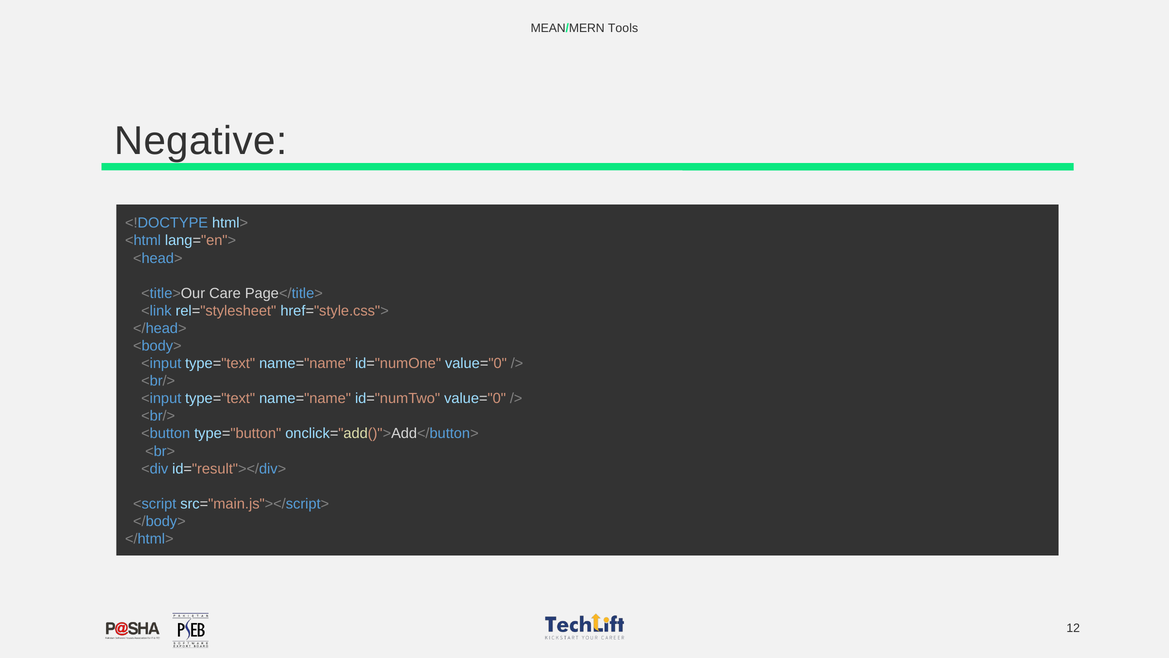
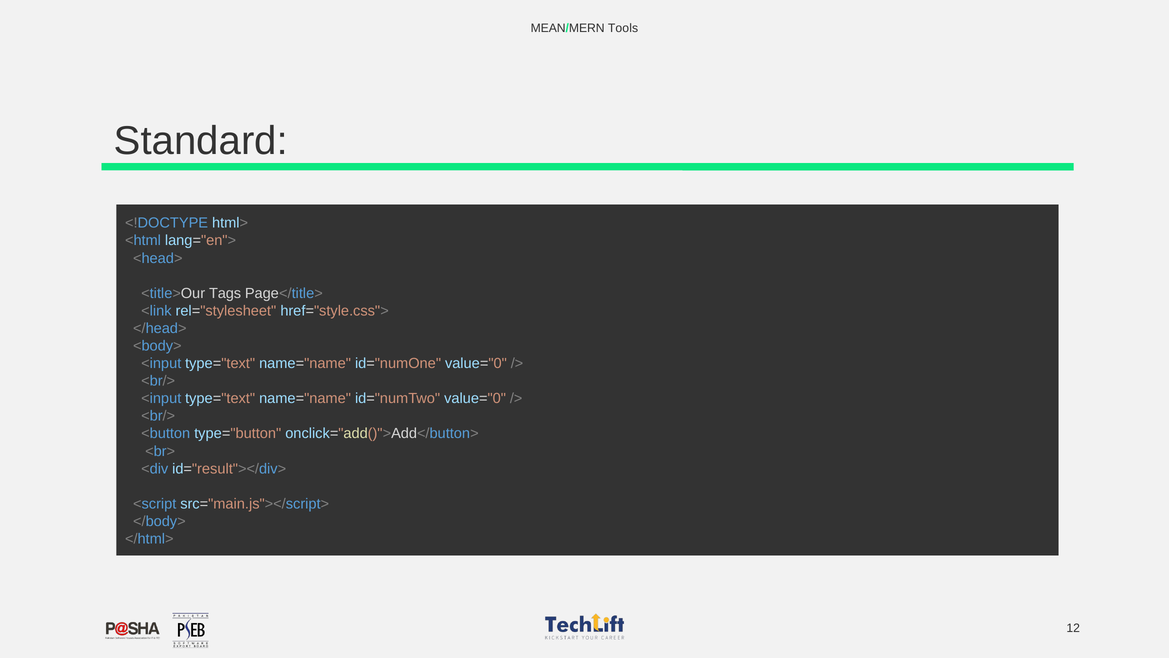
Negative: Negative -> Standard (201, 141)
Care: Care -> Tags (225, 293)
